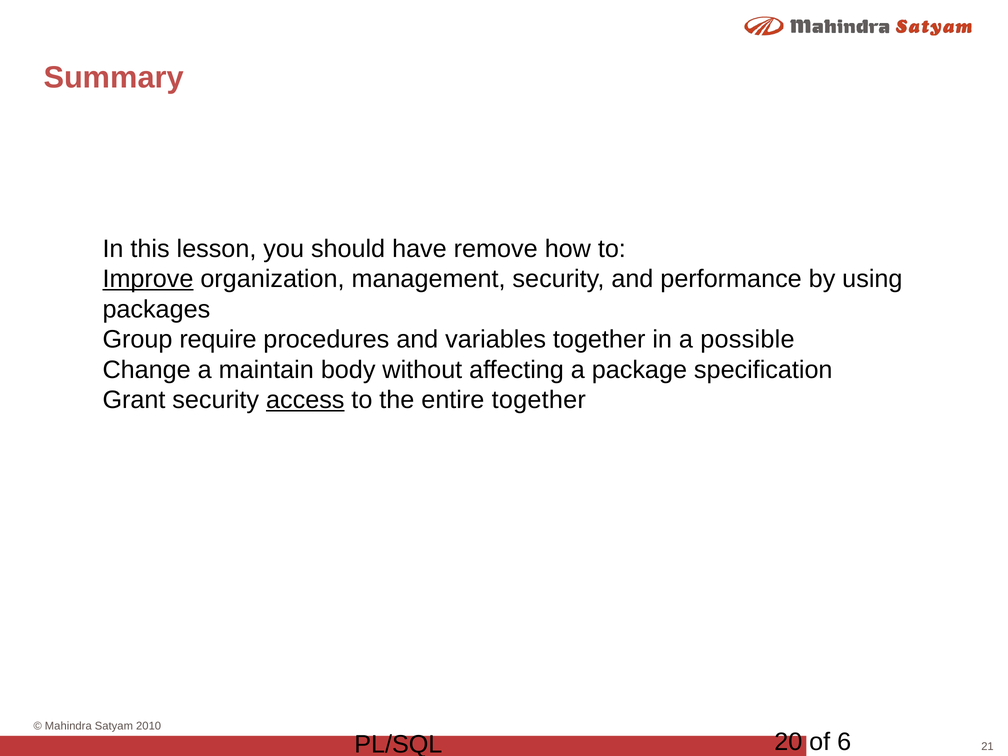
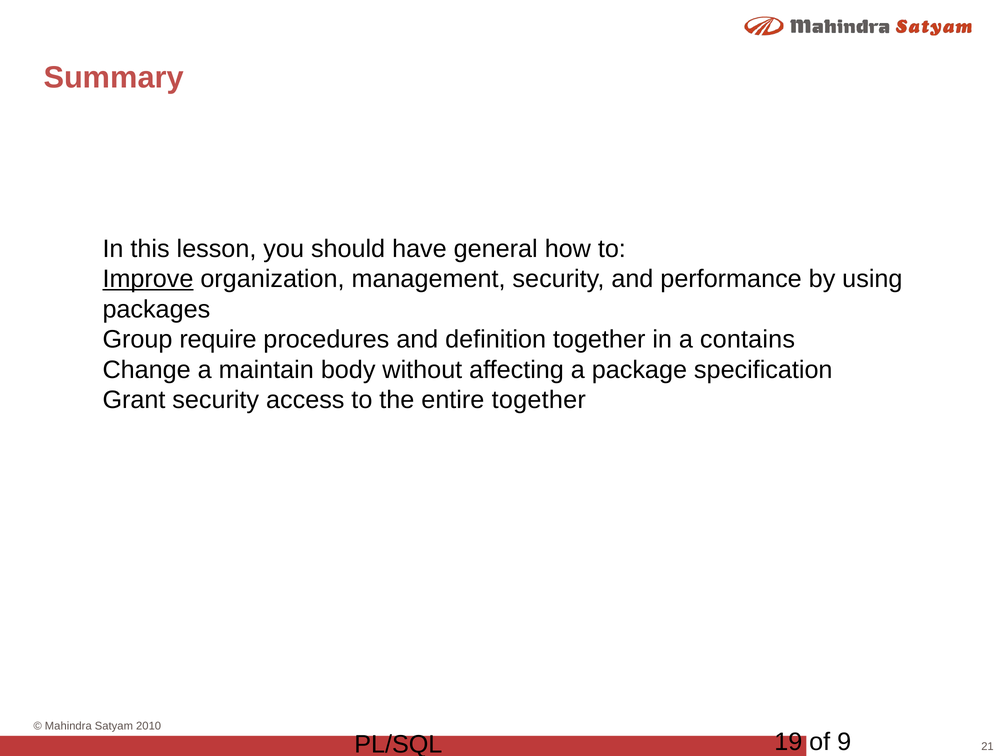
remove: remove -> general (496, 249)
variables: variables -> definition (496, 339)
possible: possible -> contains (747, 339)
access underline: present -> none (305, 400)
20: 20 -> 19 (788, 742)
6: 6 -> 9 (844, 742)
